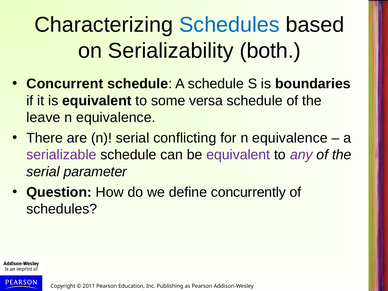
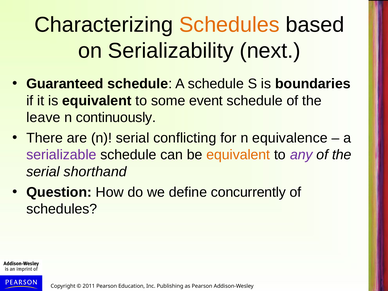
Schedules colour: blue -> orange (229, 25)
both: both -> next (270, 51)
Concurrent: Concurrent -> Guaranteed (65, 84)
versa: versa -> event (206, 101)
equivalence: equivalence -> continuously (116, 117)
equivalent colour: purple -> orange (238, 155)
parameter: parameter -> shorthand (95, 172)
